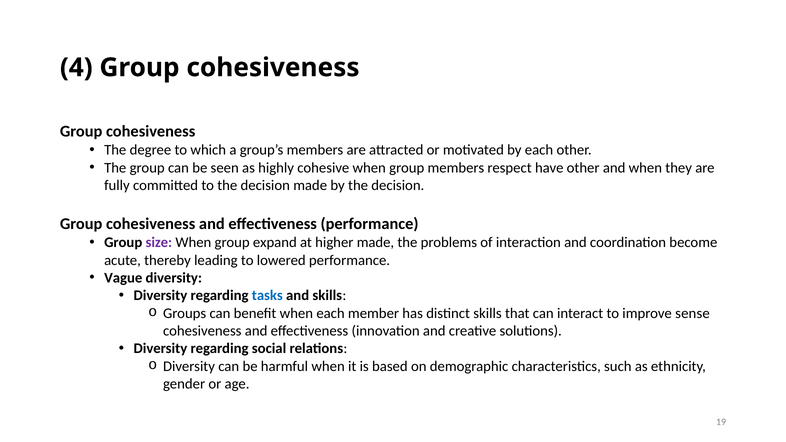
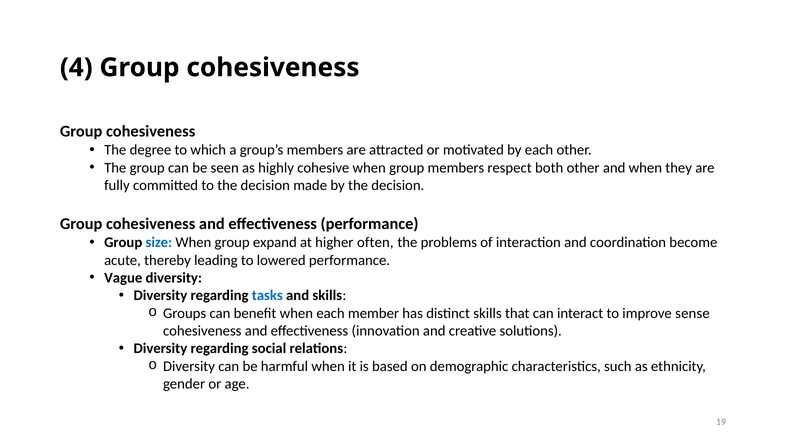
have: have -> both (549, 168)
size colour: purple -> blue (159, 243)
higher made: made -> often (375, 243)
